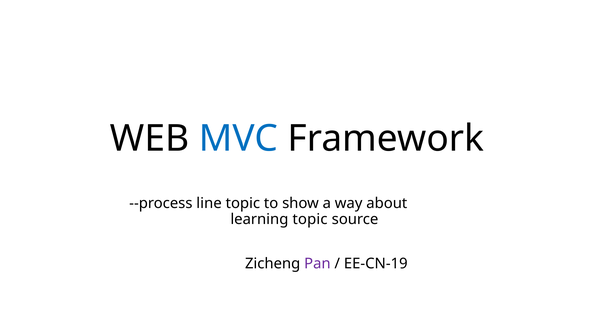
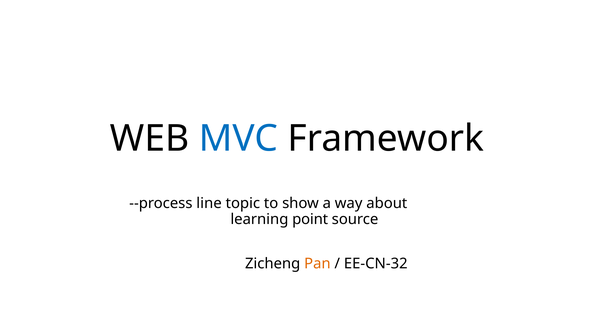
learning topic: topic -> point (310, 219)
Pan colour: purple -> orange (317, 264)
EE-CN-19: EE-CN-19 -> EE-CN-32 (376, 264)
